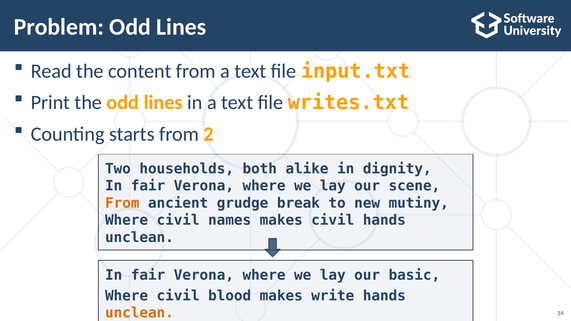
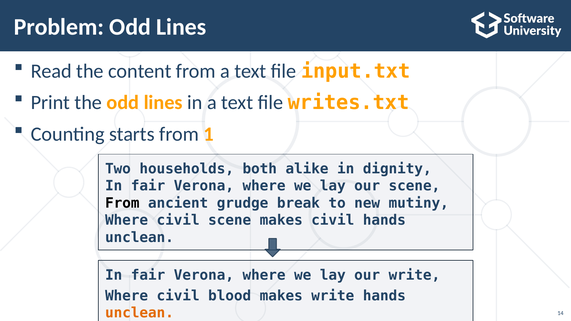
2: 2 -> 1 (209, 134)
From colour: orange -> black (122, 203)
civil names: names -> scene (230, 220)
our basic: basic -> write (414, 275)
